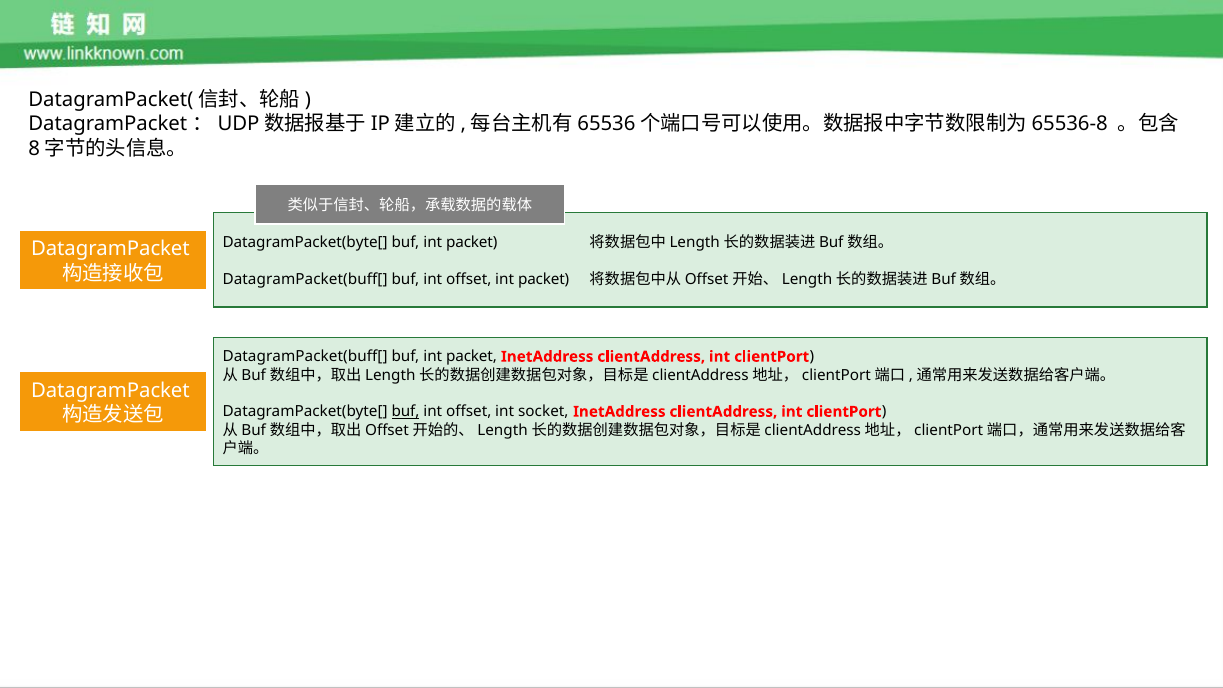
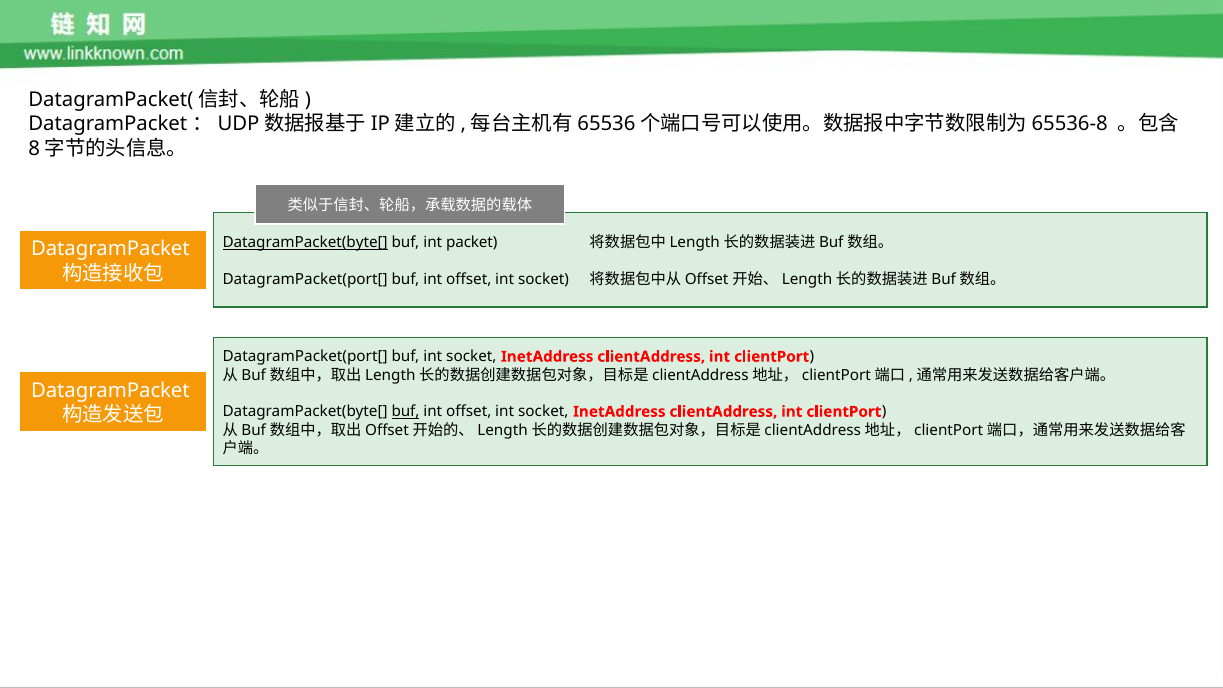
DatagramPacket(byte[ underline: none -> present (305, 242)
DatagramPacket(buff[: DatagramPacket(buff[ -> DatagramPacket(port[ (305, 279)
packet: packet -> socket (544, 279)
DatagramPacket(buff[: DatagramPacket(buff[ -> DatagramPacket(port[ (305, 357)
packet: packet -> socket (471, 357)
